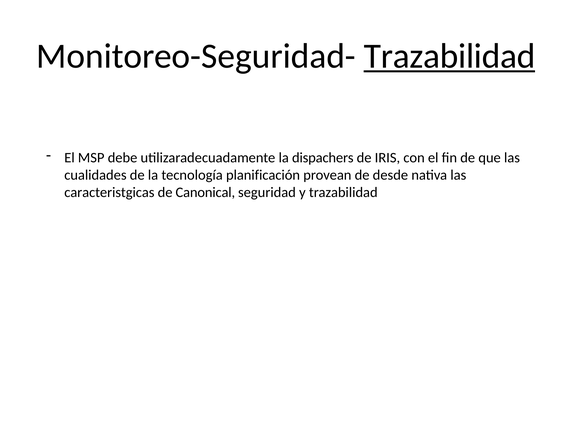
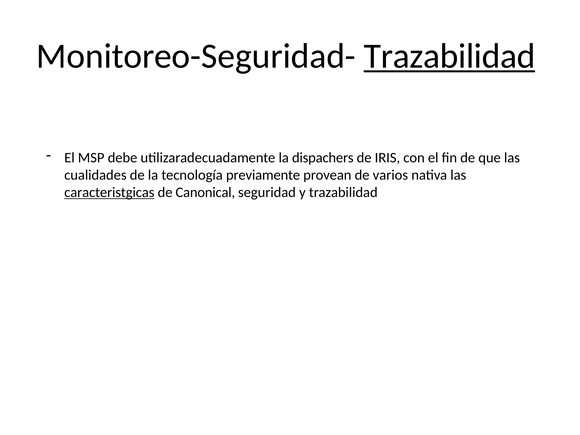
planificación: planificación -> previamente (263, 175)
desde: desde -> varios (390, 175)
caracteristgicas underline: none -> present (109, 192)
